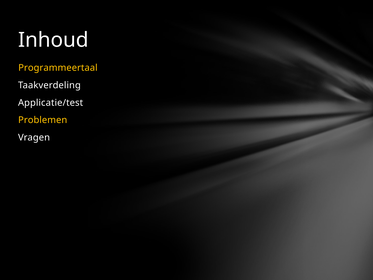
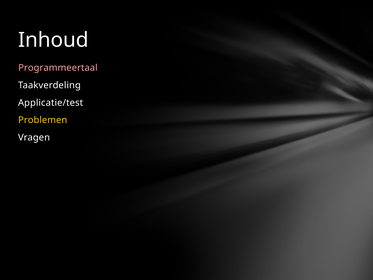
Programmeertaal colour: yellow -> pink (58, 68)
